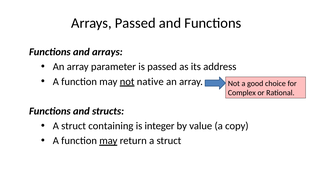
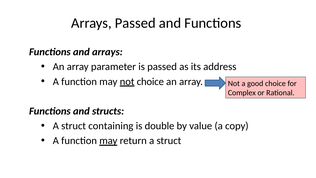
native: native -> choice (150, 81)
integer: integer -> double (160, 126)
